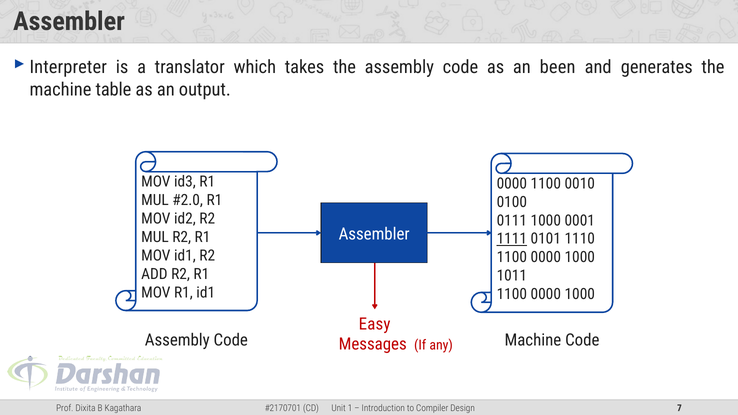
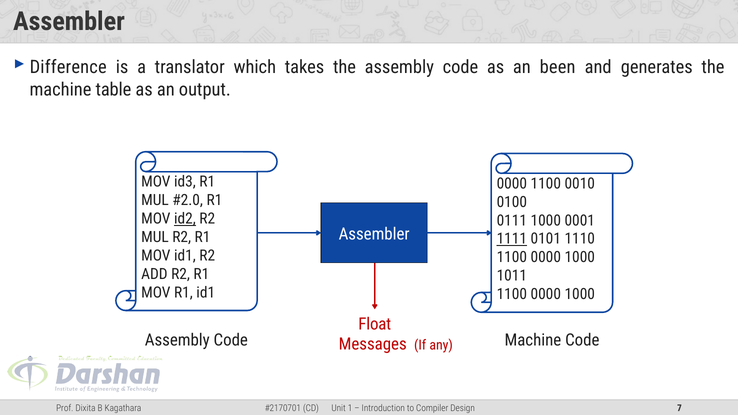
Interpreter: Interpreter -> Difference (68, 67)
id2 underline: none -> present (185, 219)
Easy: Easy -> Float (375, 324)
